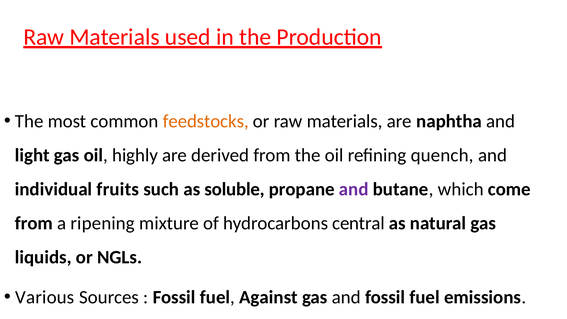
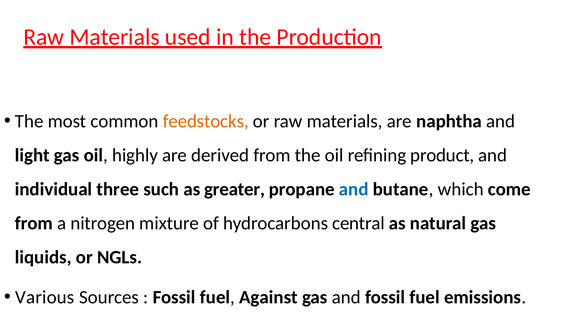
quench: quench -> product (442, 155)
fruits: fruits -> three (118, 189)
soluble: soluble -> greater (235, 189)
and colour: purple -> blue (354, 189)
ripening: ripening -> nitrogen (103, 223)
